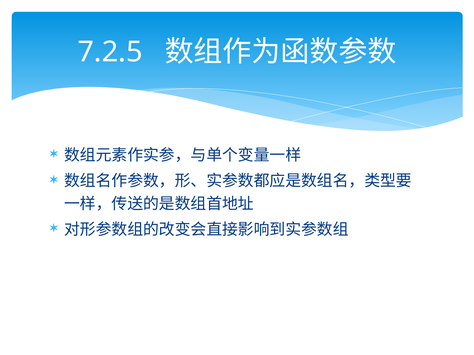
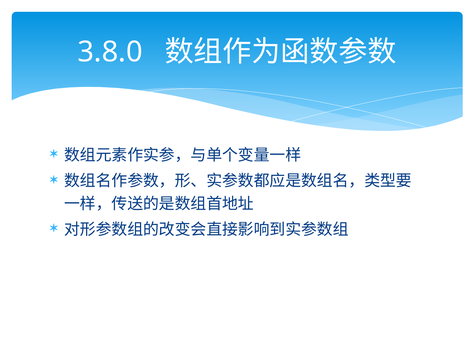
7.2.5: 7.2.5 -> 3.8.0 (110, 52)
